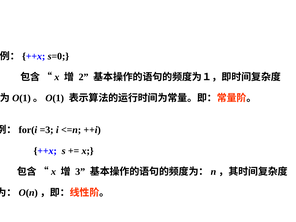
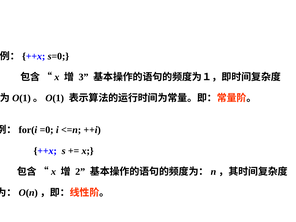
2: 2 -> 3 (84, 77)
=3: =3 -> =0 (47, 130)
3: 3 -> 2 (80, 172)
